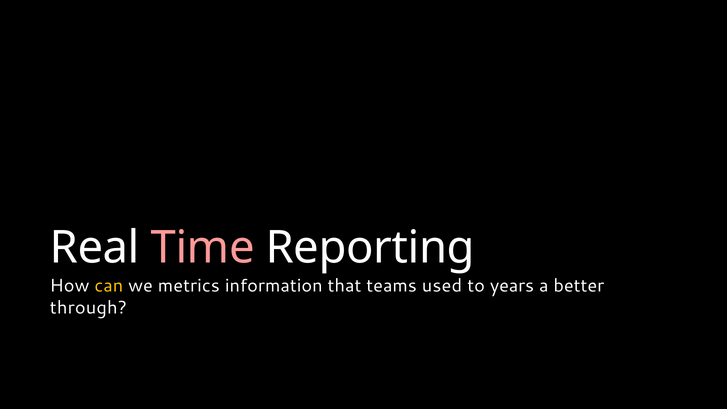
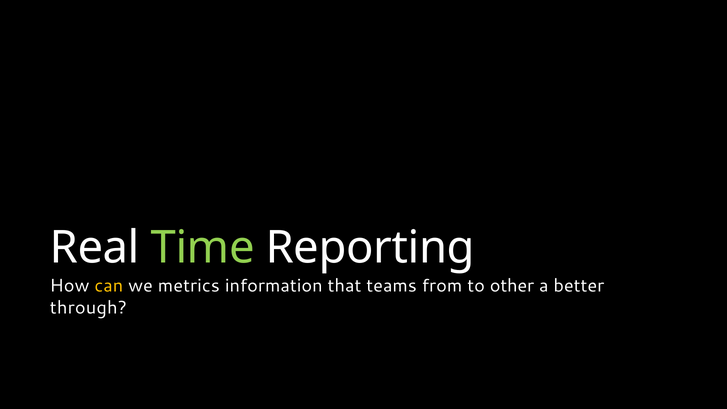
Time colour: pink -> light green (203, 248)
used: used -> from (442, 286)
years: years -> other (512, 286)
